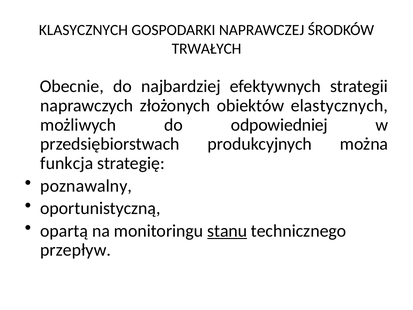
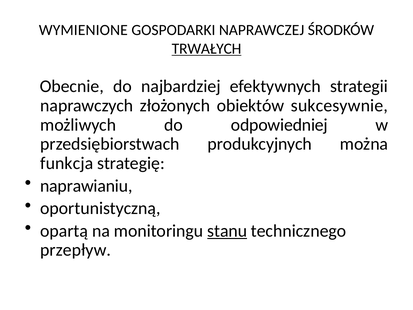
KLASYCZNYCH: KLASYCZNYCH -> WYMIENIONE (83, 30)
TRWAŁYCH underline: none -> present (207, 49)
elastycznych: elastycznych -> sukcesywnie (339, 105)
poznawalny: poznawalny -> naprawianiu (86, 186)
